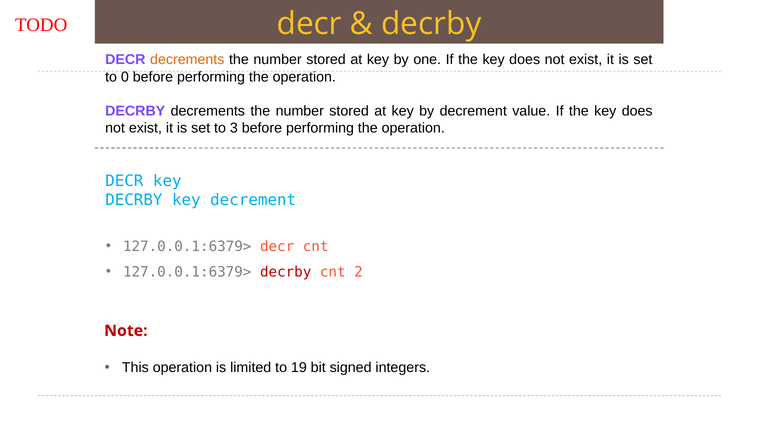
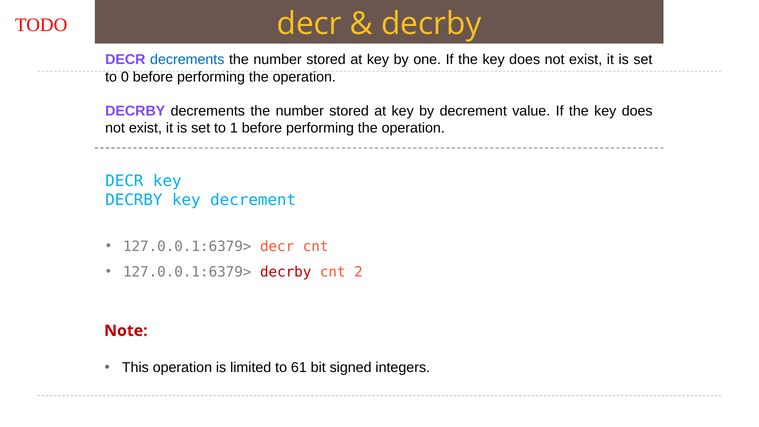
decrements colour: orange -> blue (187, 60)
3: 3 -> 1 (234, 128)
19: 19 -> 61 (299, 368)
